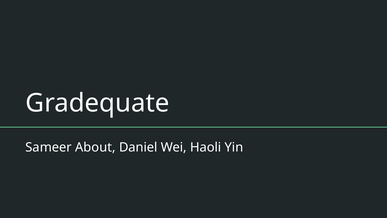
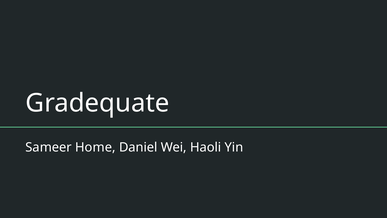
About: About -> Home (95, 147)
